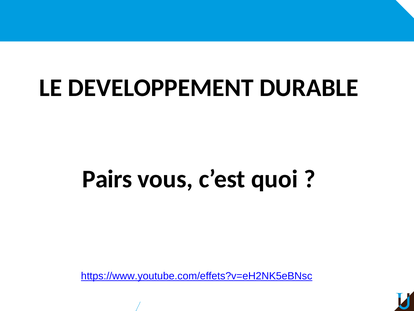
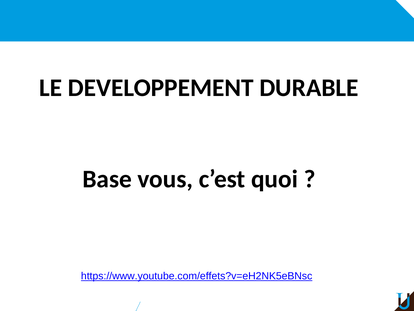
Pairs: Pairs -> Base (107, 179)
